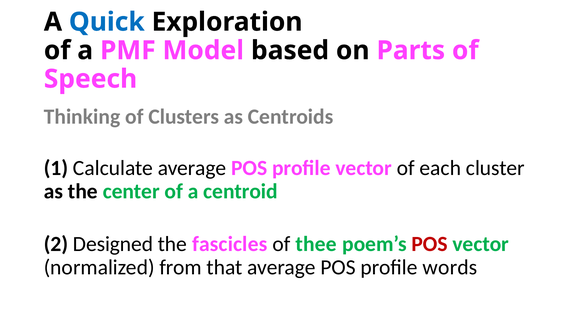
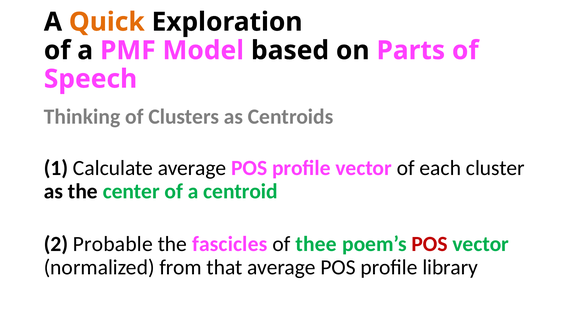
Quick colour: blue -> orange (107, 22)
Designed: Designed -> Probable (113, 244)
words: words -> library (450, 267)
